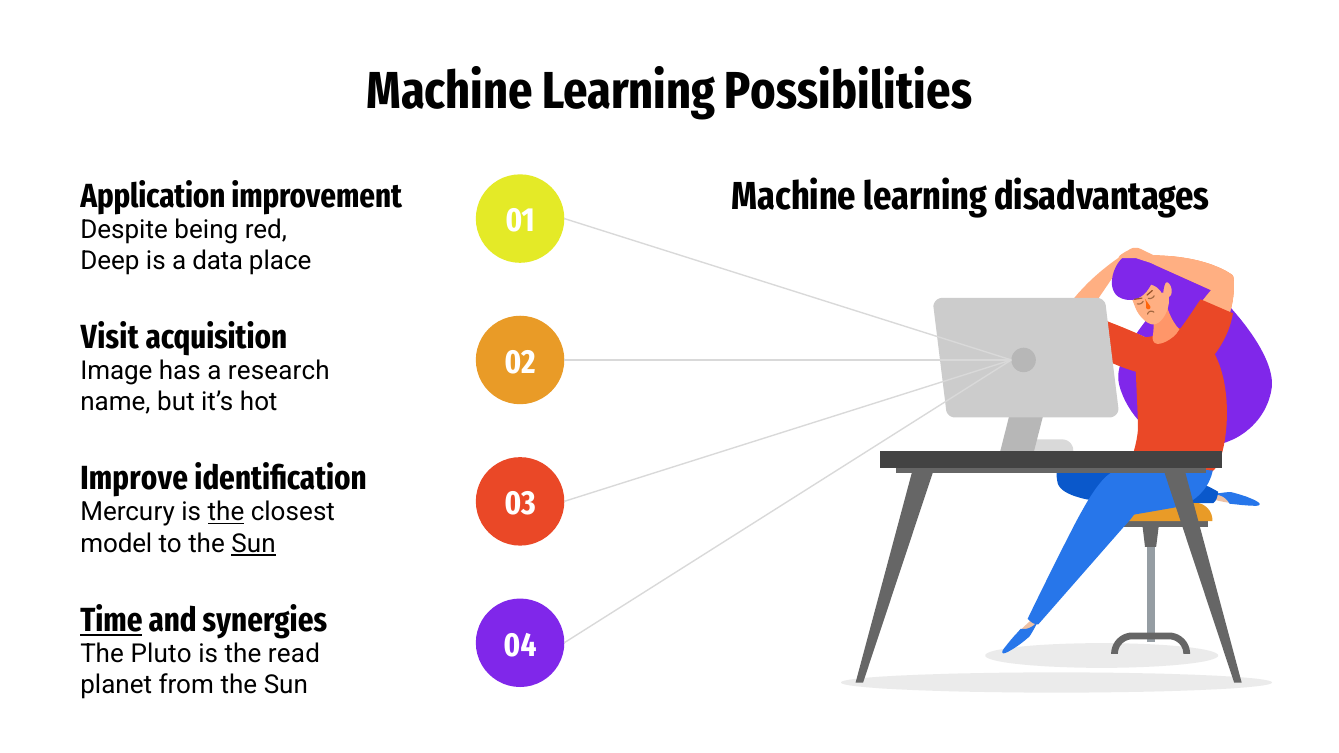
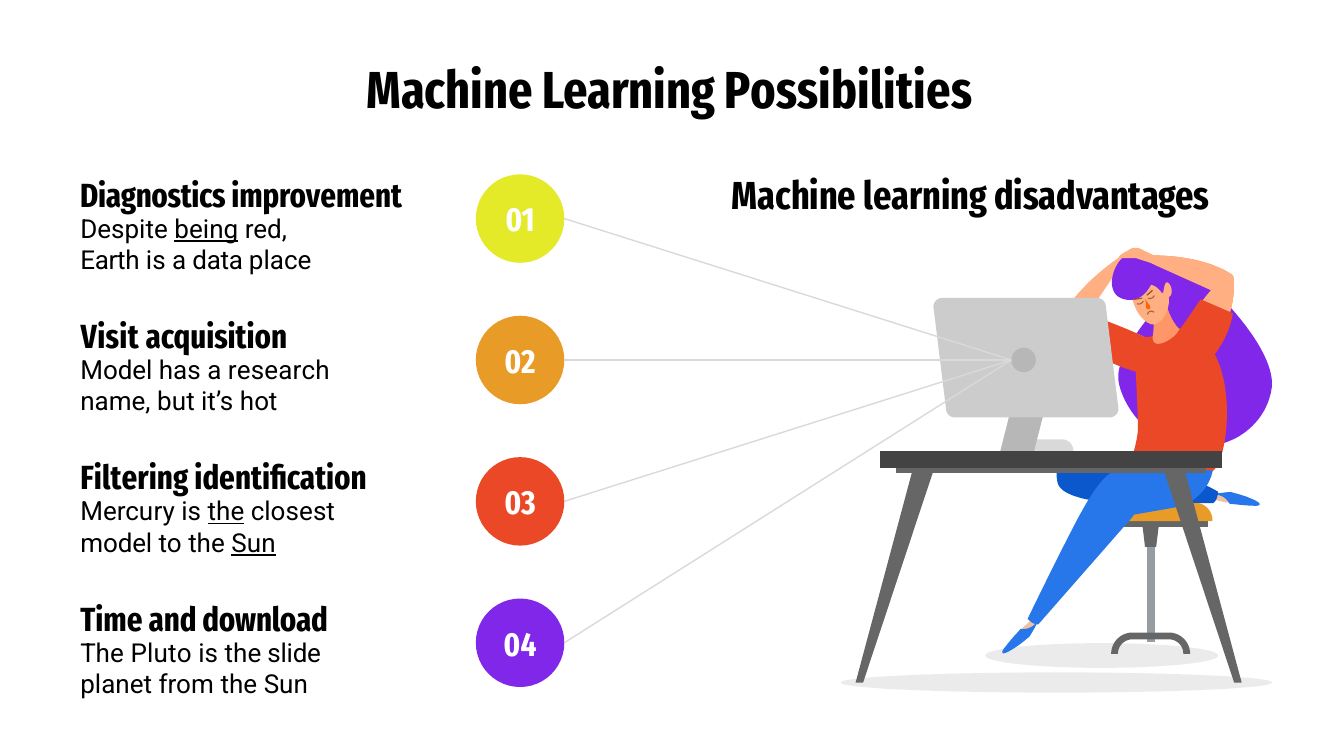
Application: Application -> Diagnostics (153, 196)
being underline: none -> present (206, 230)
Deep: Deep -> Earth (110, 261)
Image: Image -> Model (116, 371)
Improve: Improve -> Filtering (134, 479)
Time underline: present -> none (111, 620)
synergies: synergies -> download (265, 620)
read: read -> slide (294, 654)
